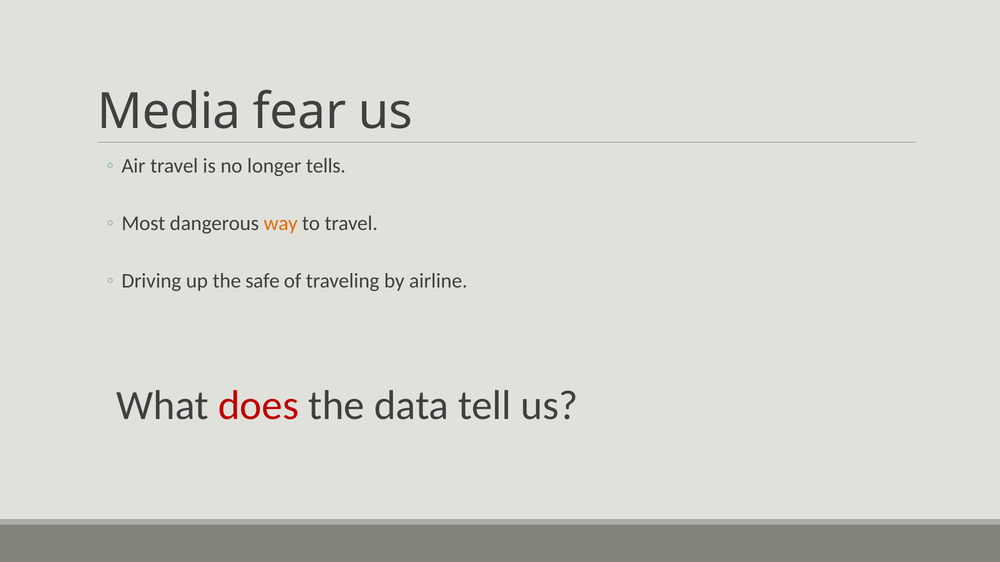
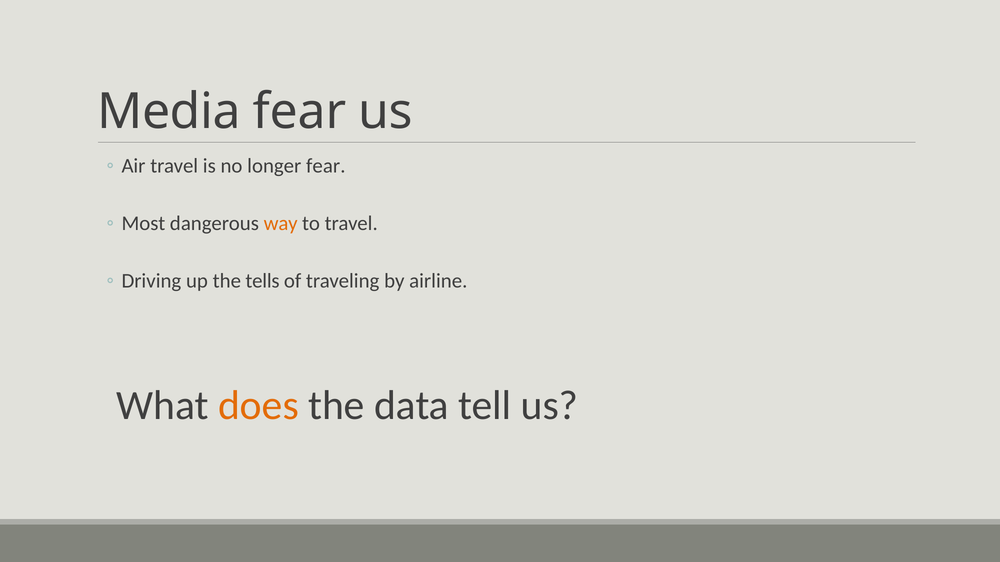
longer tells: tells -> fear (326, 166)
safe: safe -> tells (263, 281)
does colour: red -> orange (258, 406)
